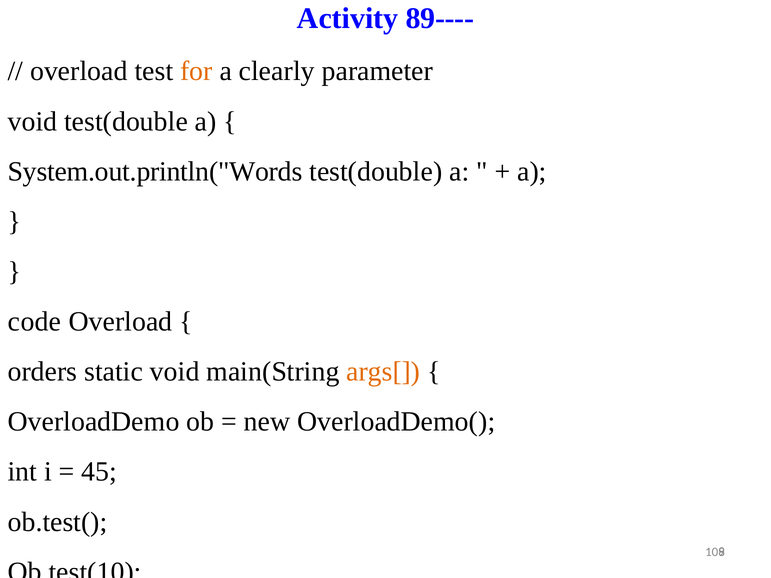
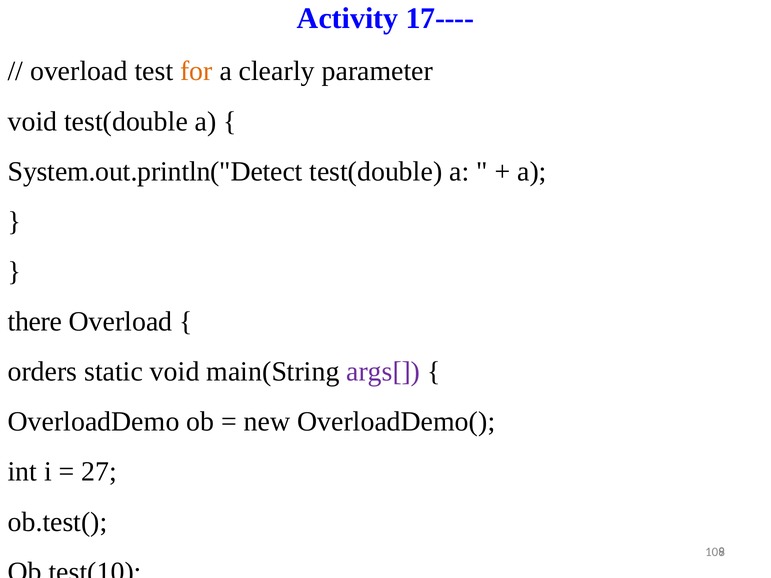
89----: 89---- -> 17---- (440, 18)
System.out.println("Words: System.out.println("Words -> System.out.println("Detect (155, 171)
code: code -> there (35, 322)
args[ colour: orange -> purple (383, 372)
45: 45 -> 27 (99, 472)
